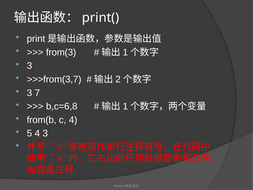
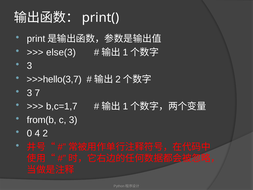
from(3: from(3 -> else(3 (61, 52)
>>>from(3,7: >>>from(3,7 -> >>>hello(3,7 (54, 79)
b,c=6,8: b,c=6,8 -> b,c=1,7 (62, 106)
c 4: 4 -> 3 (73, 120)
5: 5 -> 0 (29, 133)
4 3: 3 -> 2 (45, 133)
